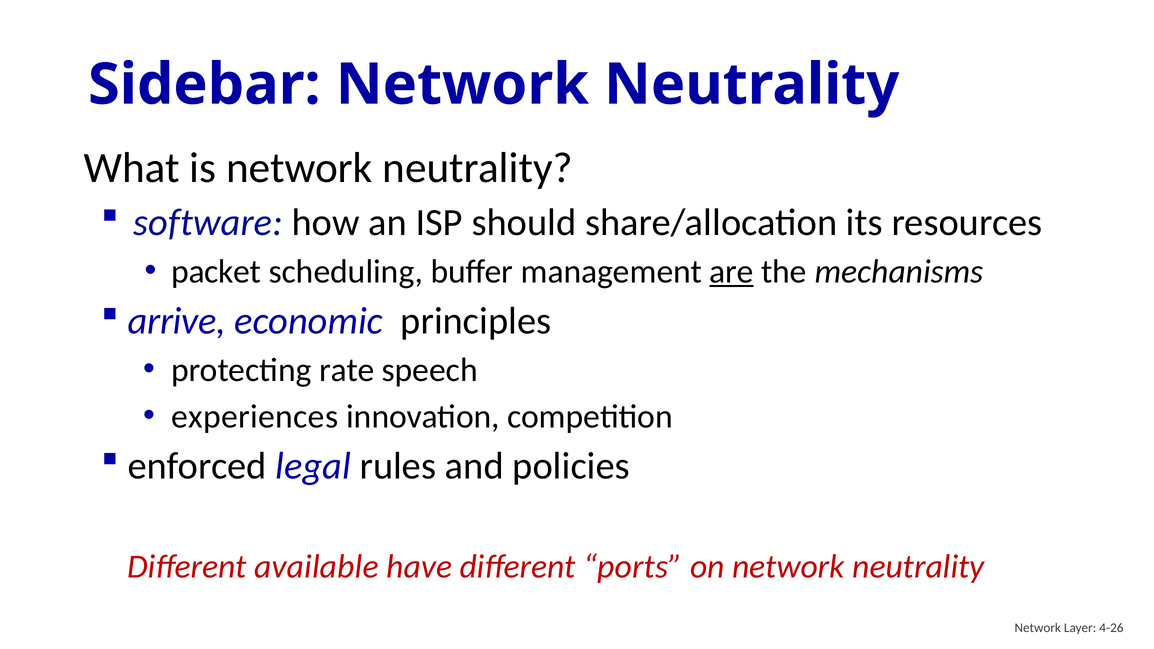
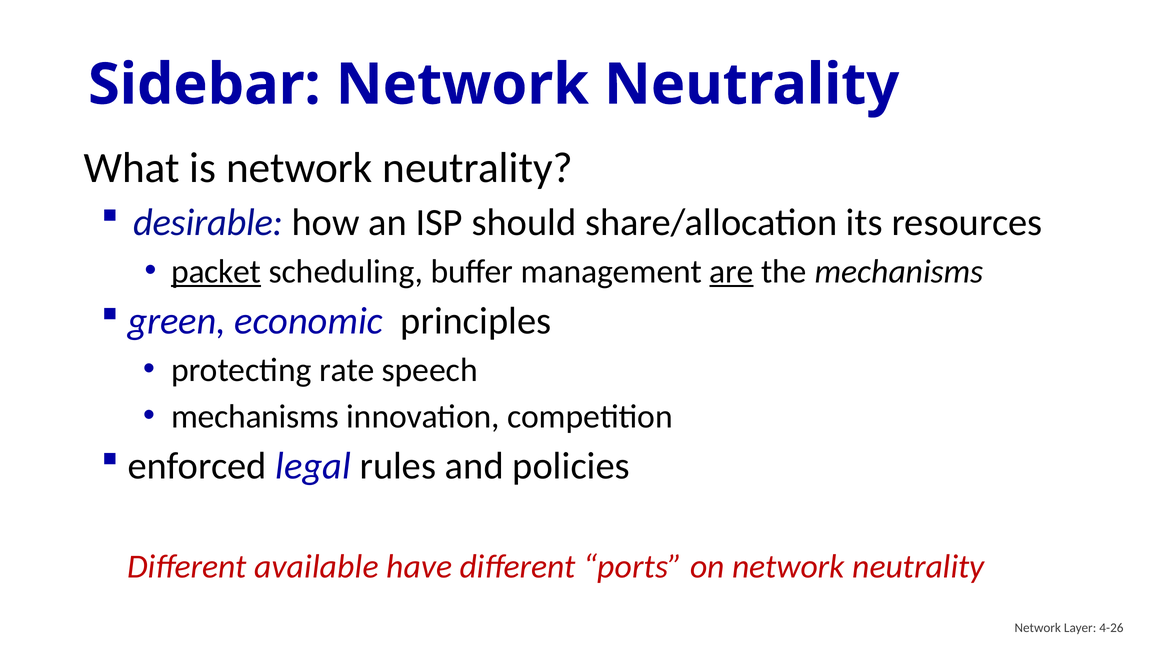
software: software -> desirable (208, 223)
packet underline: none -> present (216, 272)
arrive: arrive -> green (177, 321)
experiences: experiences -> mechanisms (255, 417)
